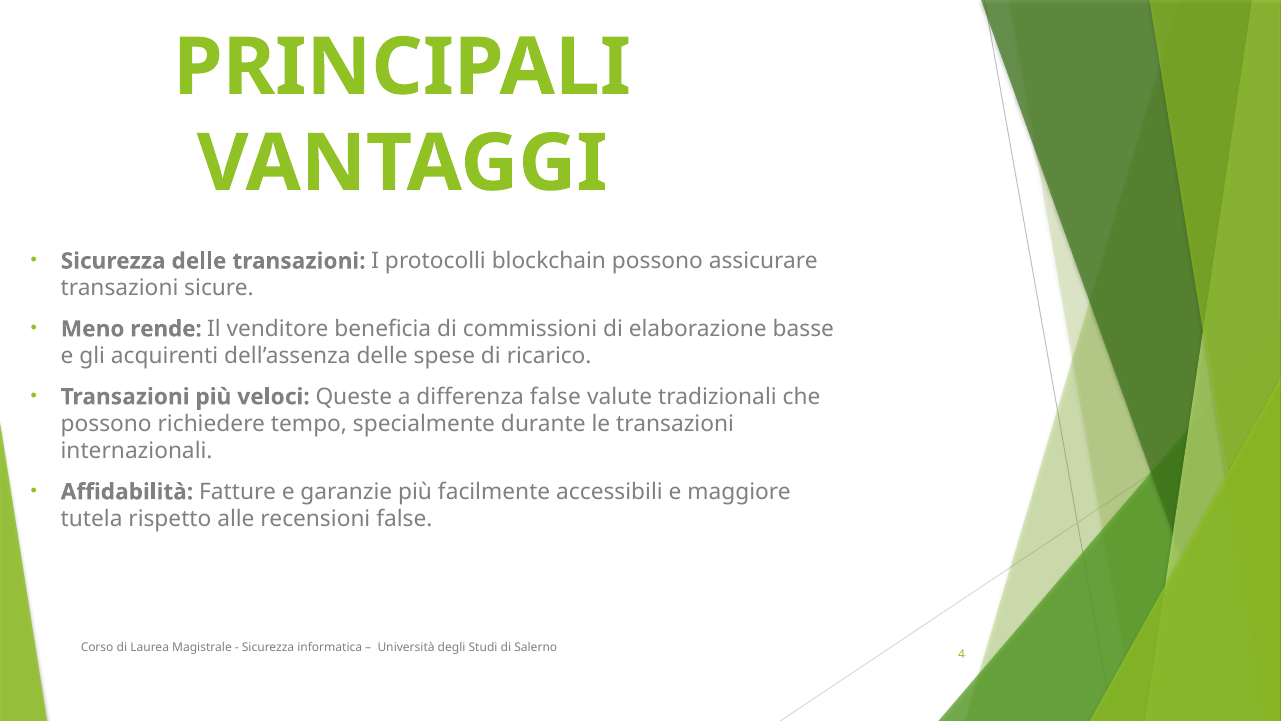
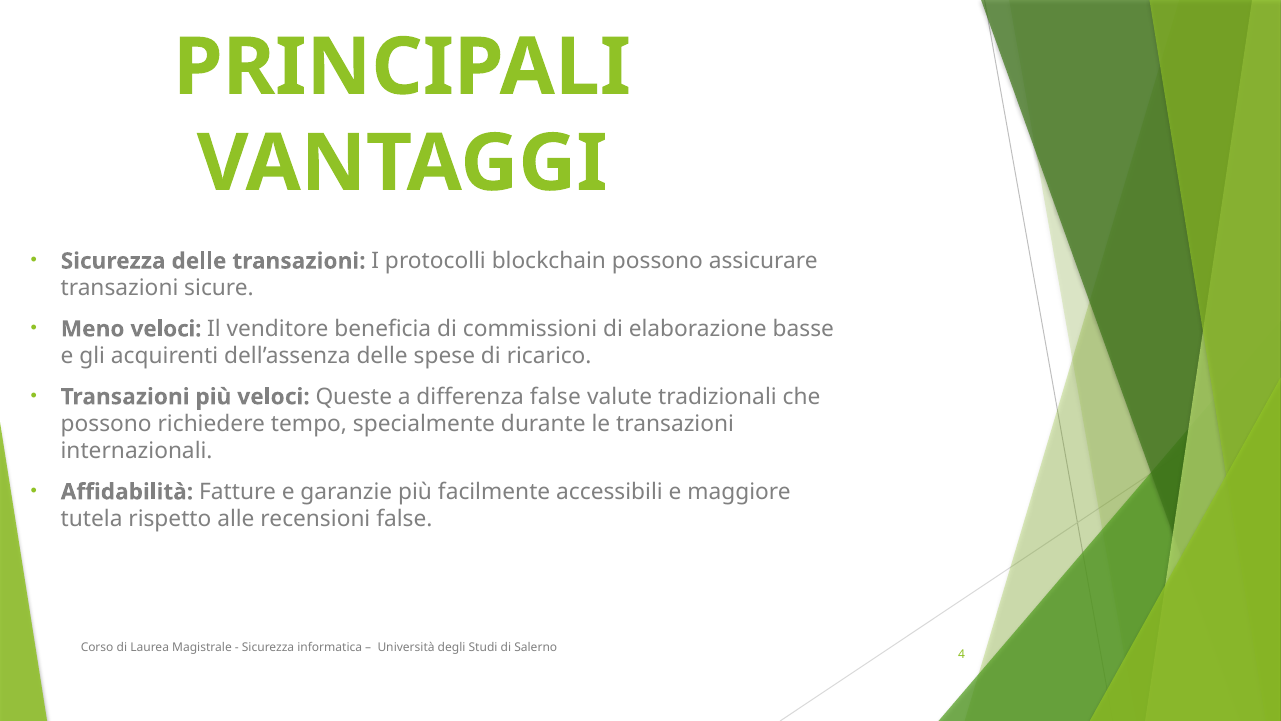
Meno rende: rende -> veloci (166, 329)
